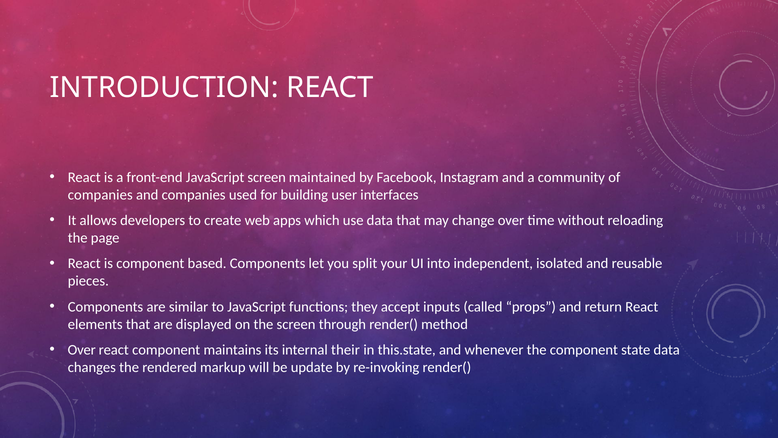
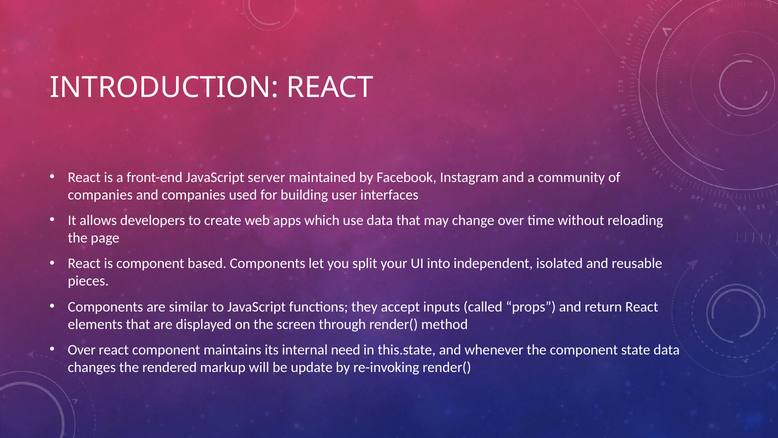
JavaScript screen: screen -> server (266, 177)
their: their -> need (346, 350)
